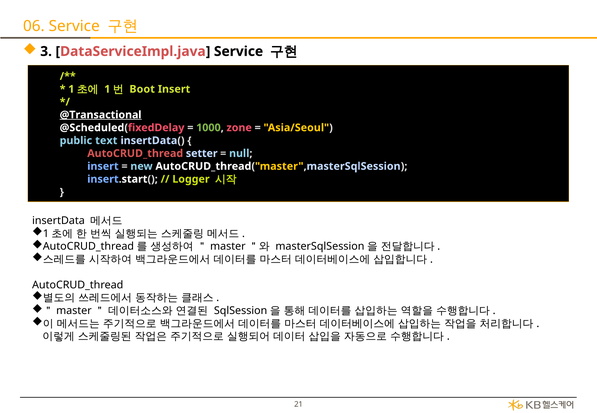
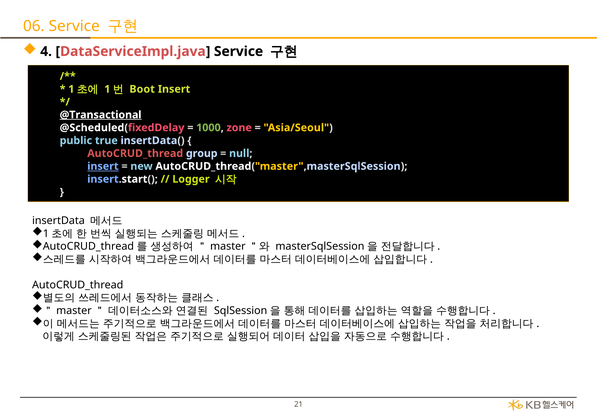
3: 3 -> 4 (46, 51)
text: text -> true (106, 141)
setter: setter -> group (202, 154)
insert underline: none -> present (103, 166)
